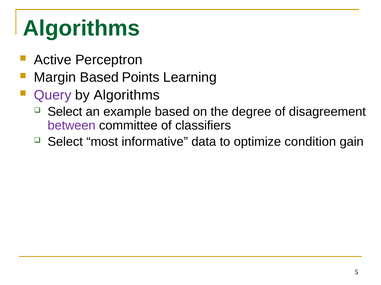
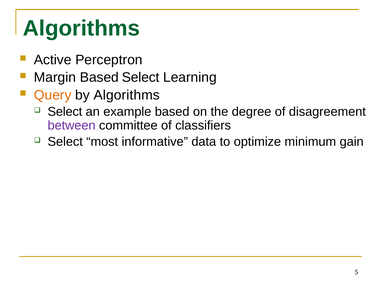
Based Points: Points -> Select (141, 78)
Query colour: purple -> orange (53, 95)
condition: condition -> minimum (310, 142)
